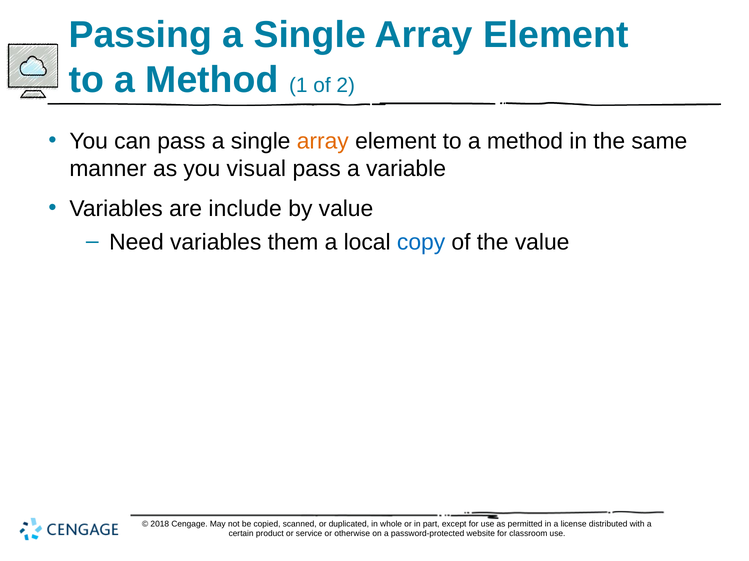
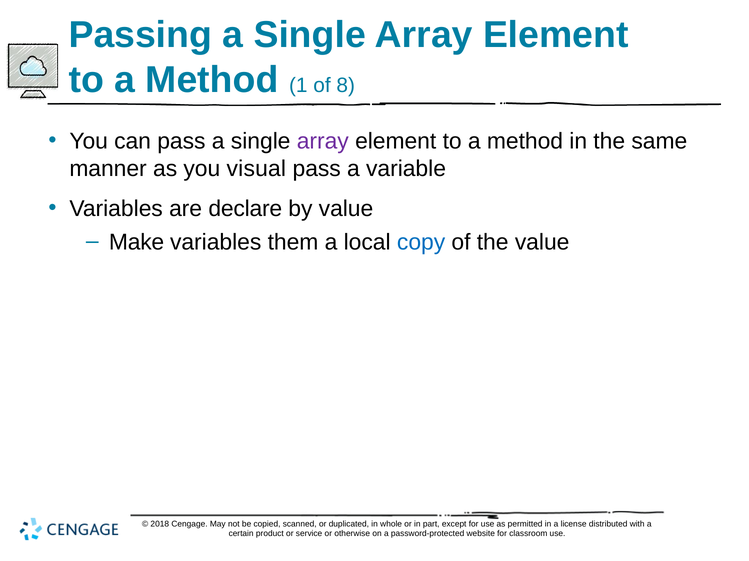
2: 2 -> 8 (346, 85)
array colour: orange -> purple (323, 141)
include: include -> declare (245, 209)
Need: Need -> Make (137, 242)
